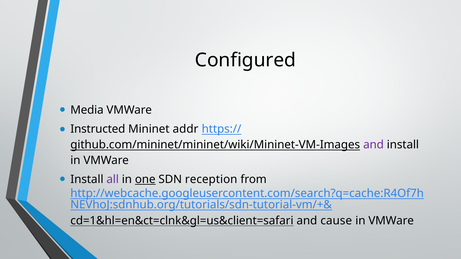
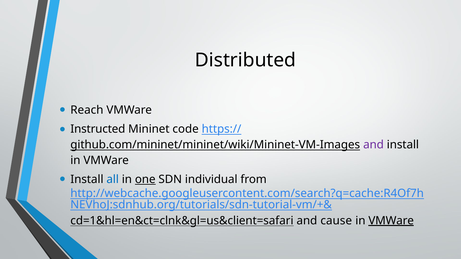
Configured: Configured -> Distributed (246, 60)
Media: Media -> Reach (87, 110)
addr: addr -> code (186, 129)
all colour: purple -> blue (113, 180)
reception: reception -> individual (211, 180)
VMWare underline: none -> present (391, 221)
